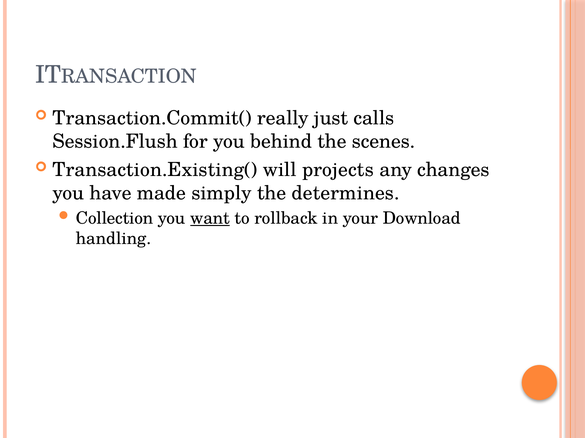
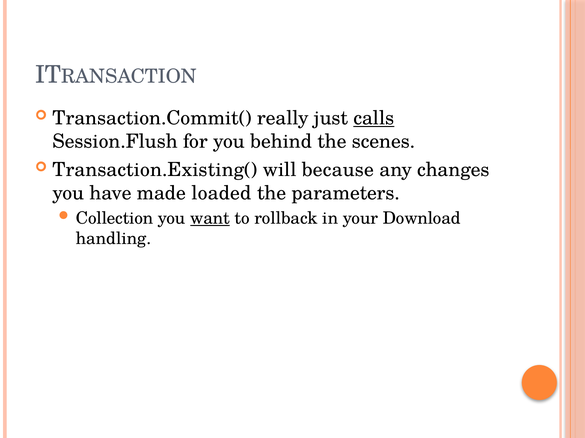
calls underline: none -> present (374, 118)
projects: projects -> because (338, 170)
simply: simply -> loaded (221, 193)
determines: determines -> parameters (346, 193)
